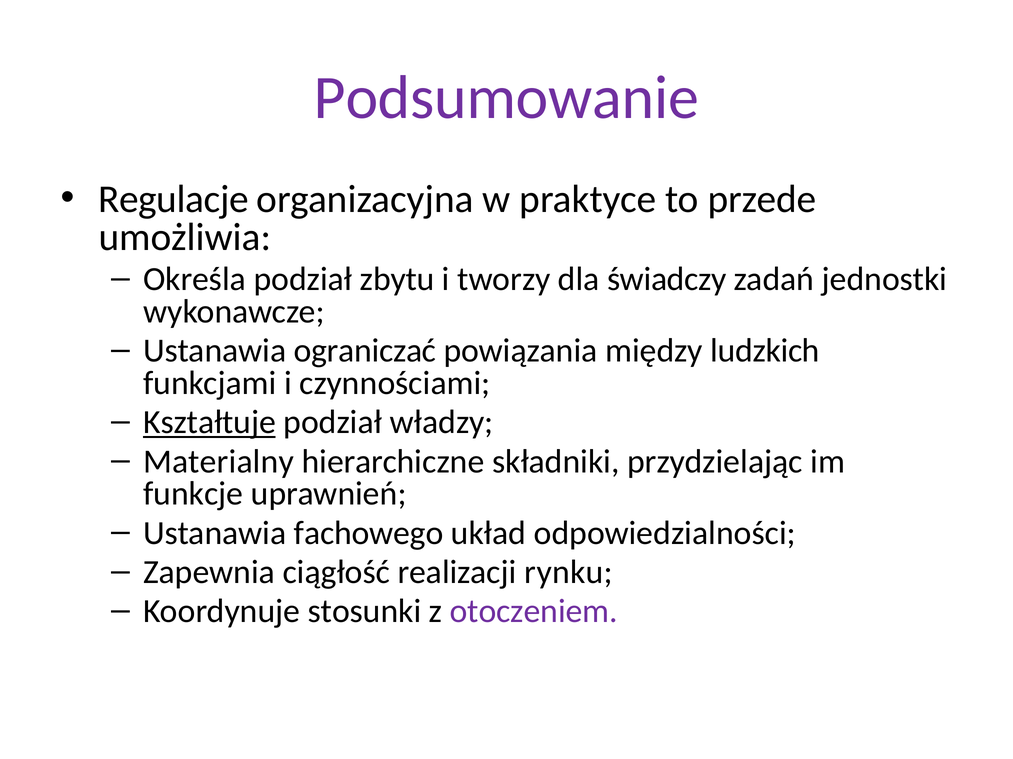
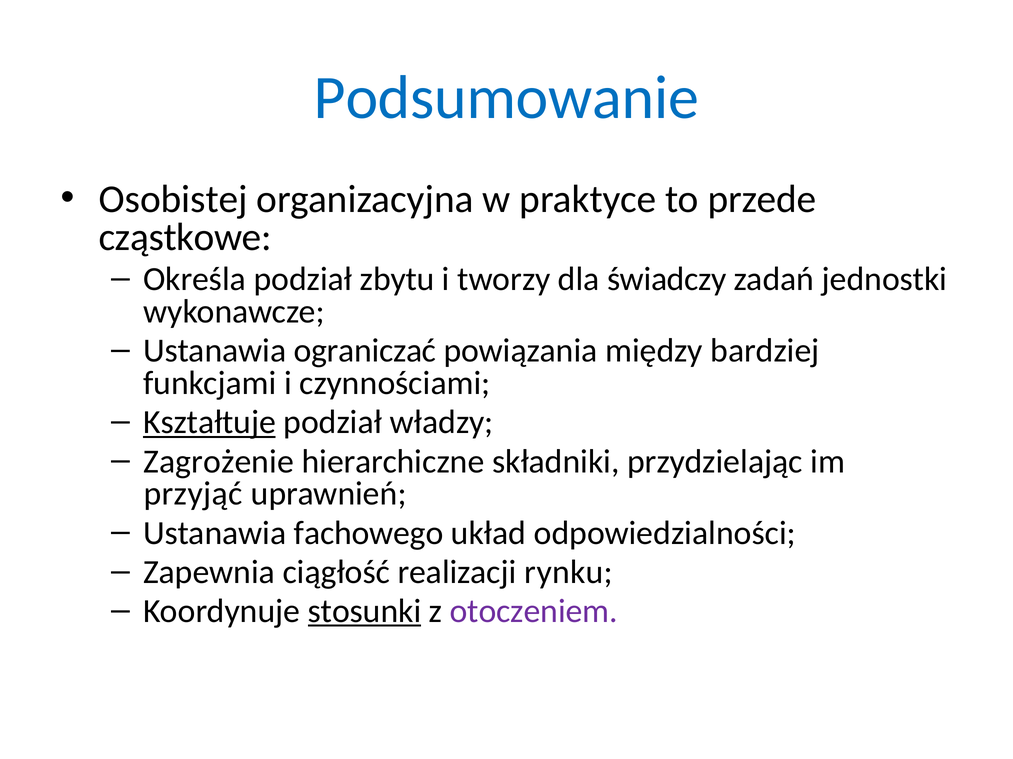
Podsumowanie colour: purple -> blue (506, 98)
Regulacje: Regulacje -> Osobistej (173, 200)
umożliwia: umożliwia -> cząstkowe (185, 237)
ludzkich: ludzkich -> bardziej (765, 351)
Materialny: Materialny -> Zagrożenie (219, 462)
funkcje: funkcje -> przyjąć (193, 494)
stosunki underline: none -> present (365, 612)
